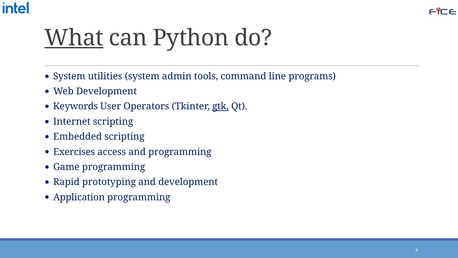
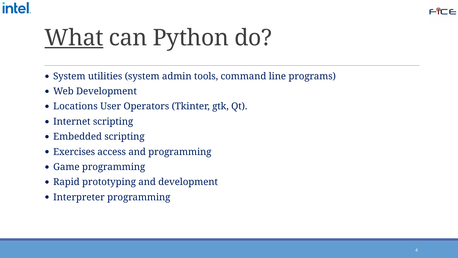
Keywords: Keywords -> Locations (75, 106)
gtk underline: present -> none (220, 106)
Application: Application -> Interpreter (79, 197)
